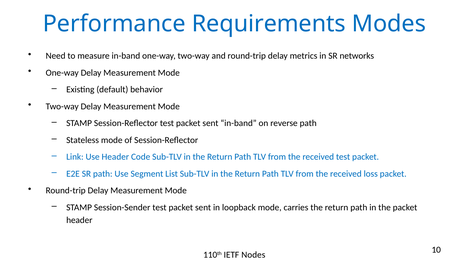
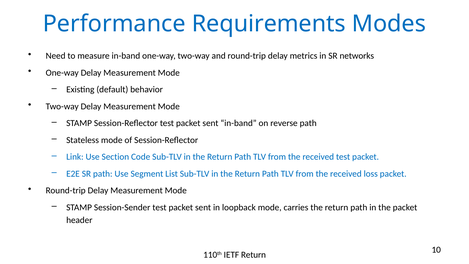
Use Header: Header -> Section (115, 157)
IETF Nodes: Nodes -> Return (253, 255)
